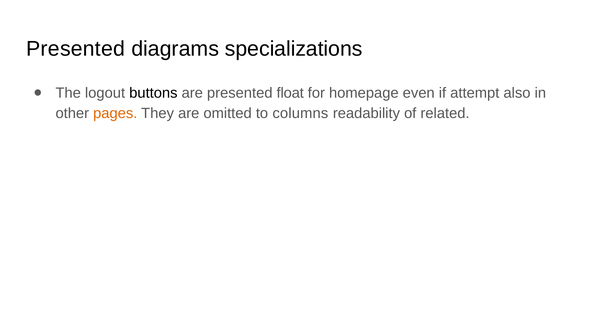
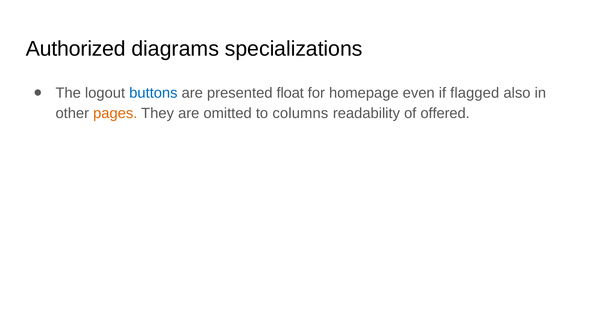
Presented: Presented -> Authorized (76, 49)
buttons colour: black -> blue (153, 93)
attempt: attempt -> flagged (475, 93)
related: related -> offered (445, 113)
